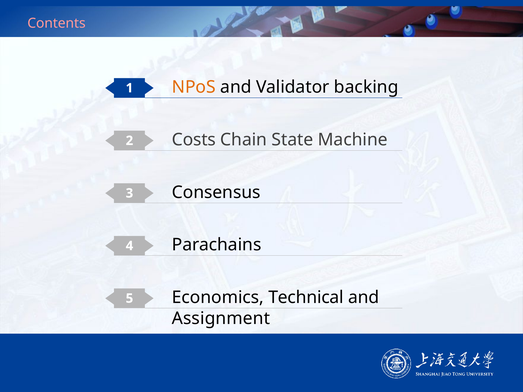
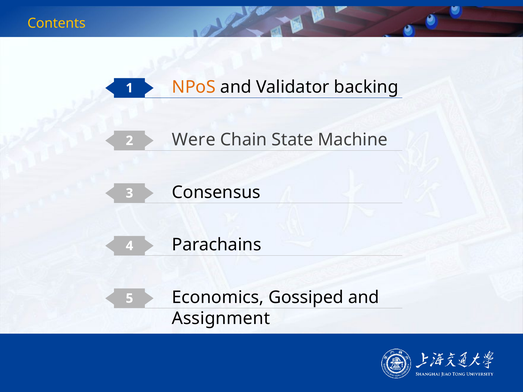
Contents colour: pink -> yellow (56, 23)
Costs: Costs -> Were (194, 140)
Technical: Technical -> Gossiped (306, 298)
